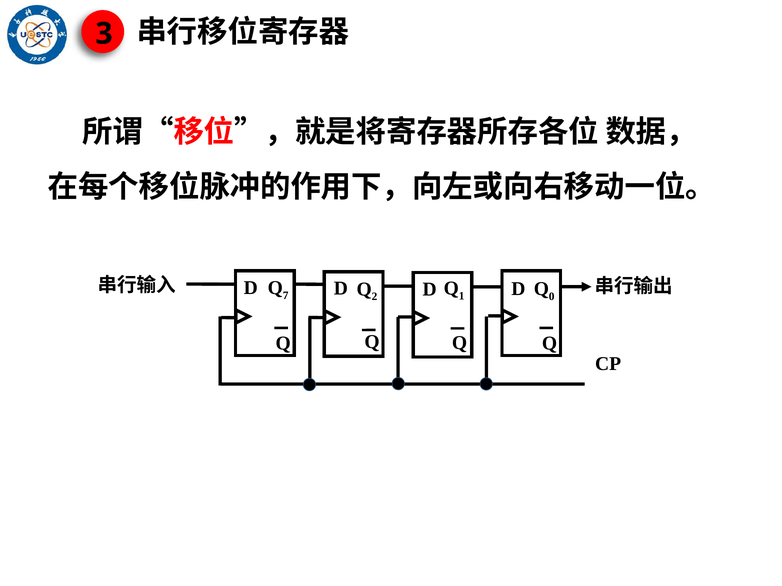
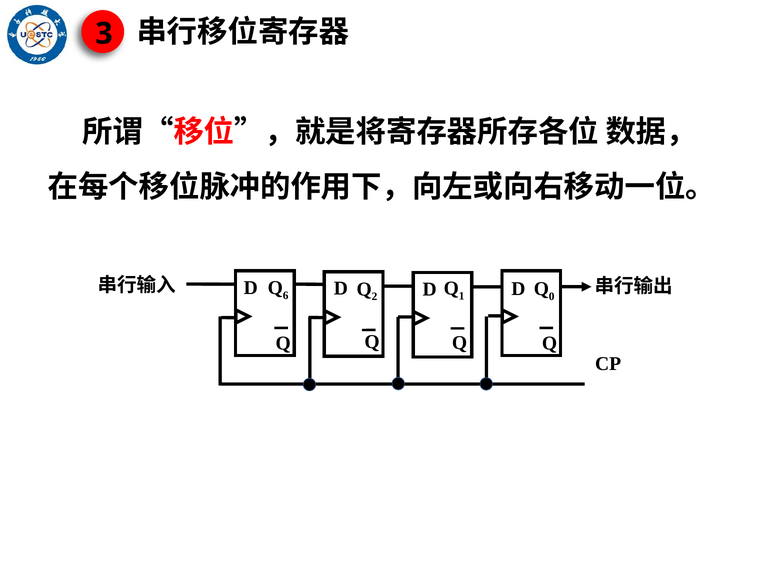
7: 7 -> 6 (286, 296)
